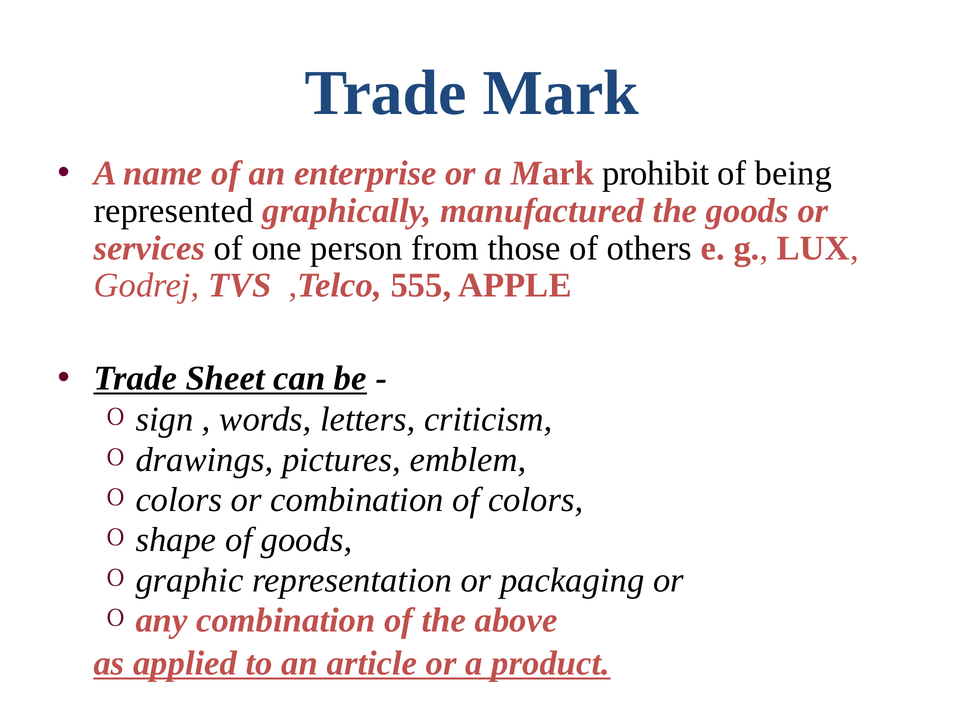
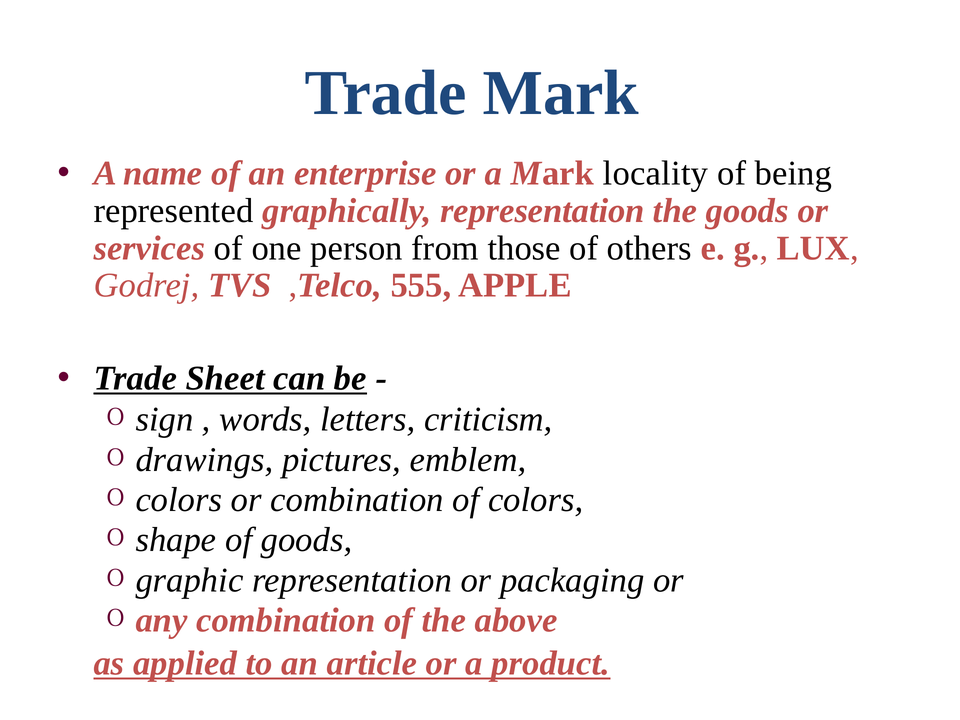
prohibit: prohibit -> locality (656, 173)
graphically manufactured: manufactured -> representation (542, 211)
